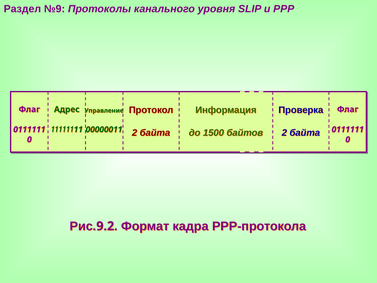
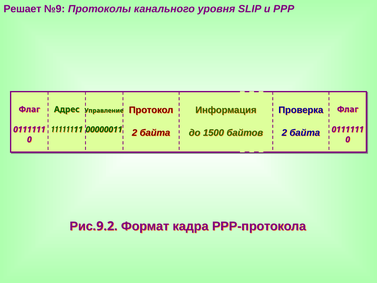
Раздел: Раздел -> Решает (22, 9)
